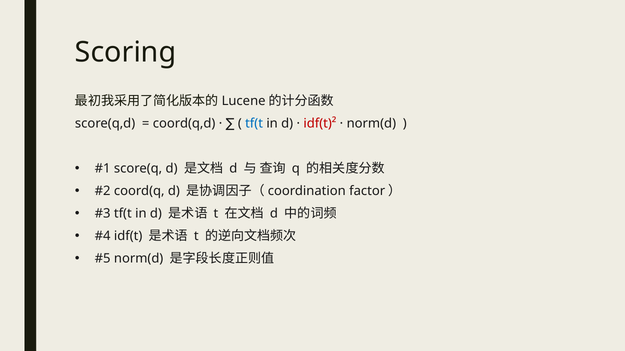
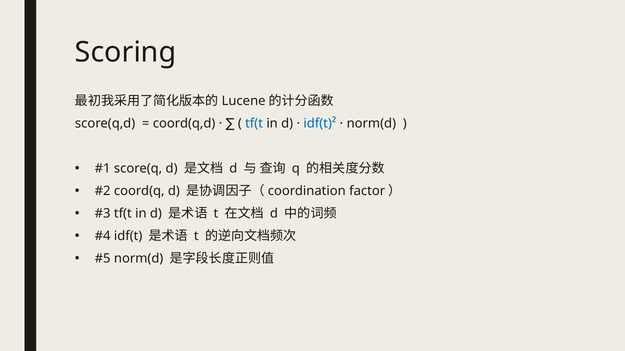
idf(t)² colour: red -> blue (320, 124)
